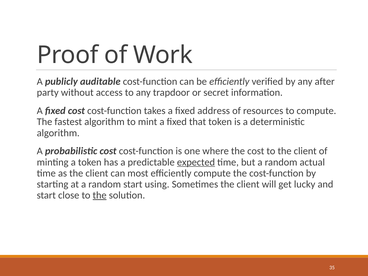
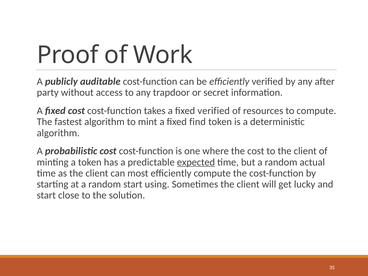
fixed address: address -> verified (214, 111)
that: that -> find (198, 122)
the underline: present -> none (100, 195)
